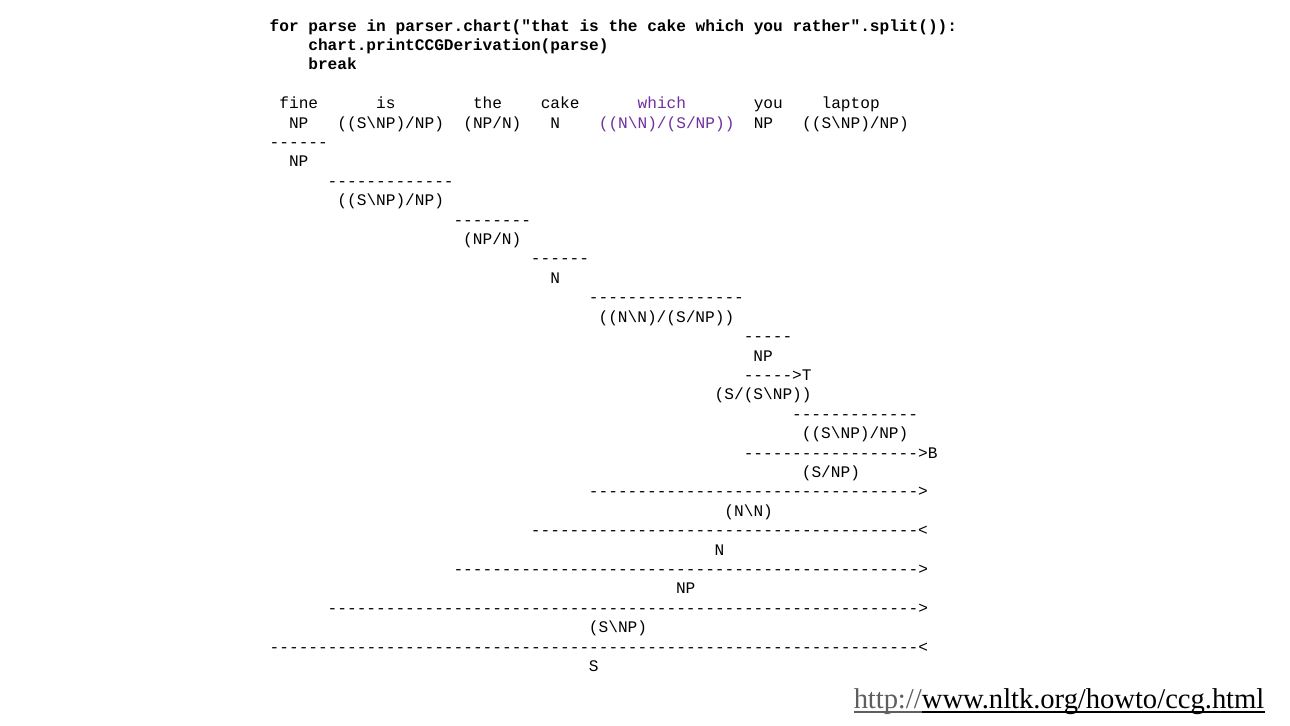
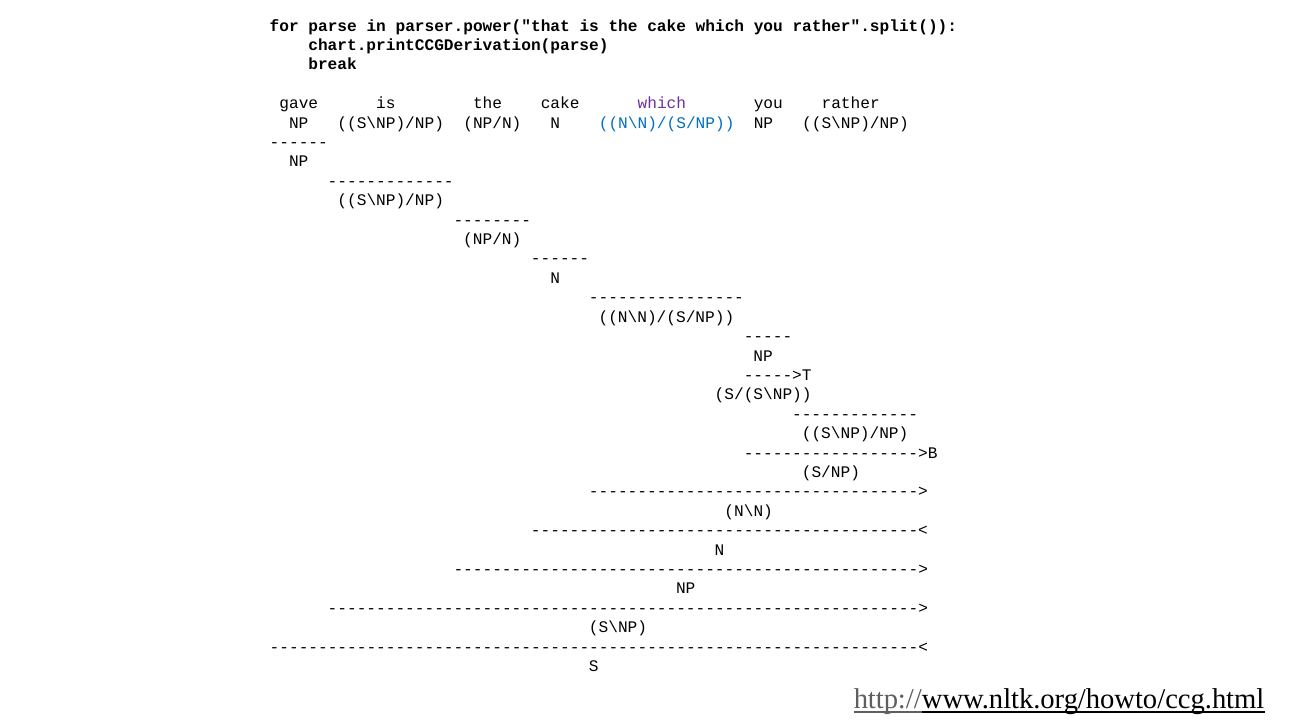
parser.chart("that: parser.chart("that -> parser.power("that (483, 26)
fine: fine -> gave (299, 103)
laptop: laptop -> rather (851, 103)
N\N)/(S/NP colour: purple -> blue (667, 123)
